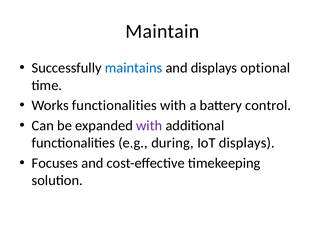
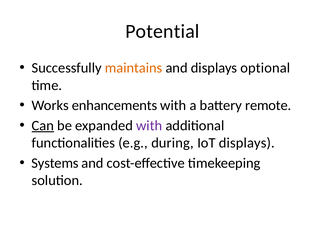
Maintain: Maintain -> Potential (162, 31)
maintains colour: blue -> orange (134, 68)
Works functionalities: functionalities -> enhancements (114, 106)
control: control -> remote (268, 106)
Can underline: none -> present (43, 126)
Focuses: Focuses -> Systems (55, 164)
